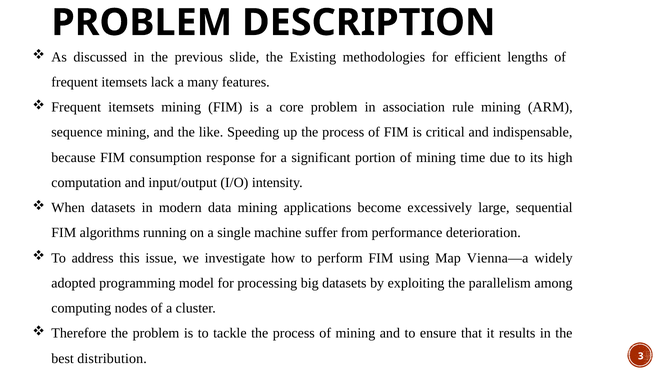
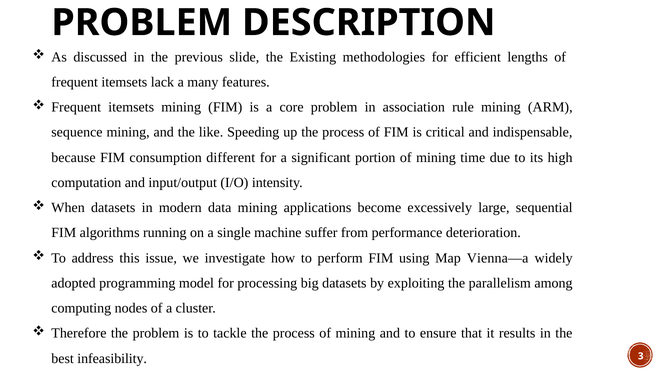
response: response -> different (231, 158)
distribution: distribution -> infeasibility (112, 359)
